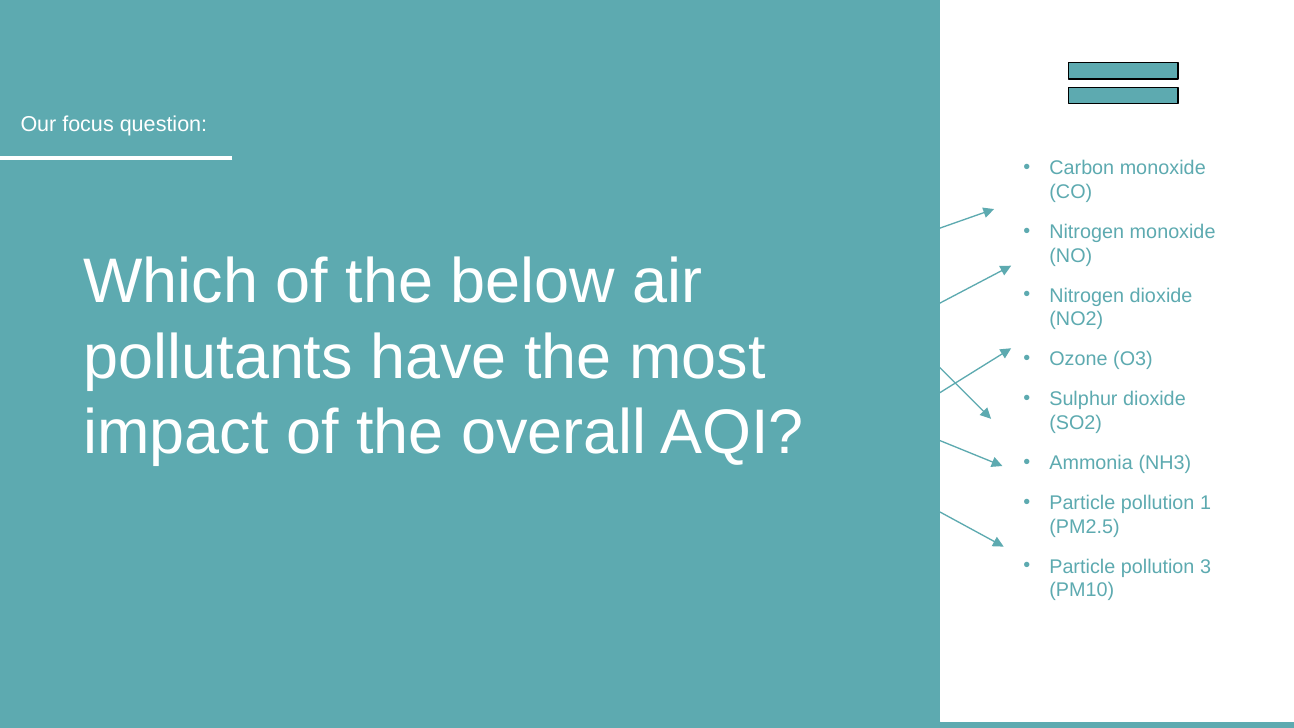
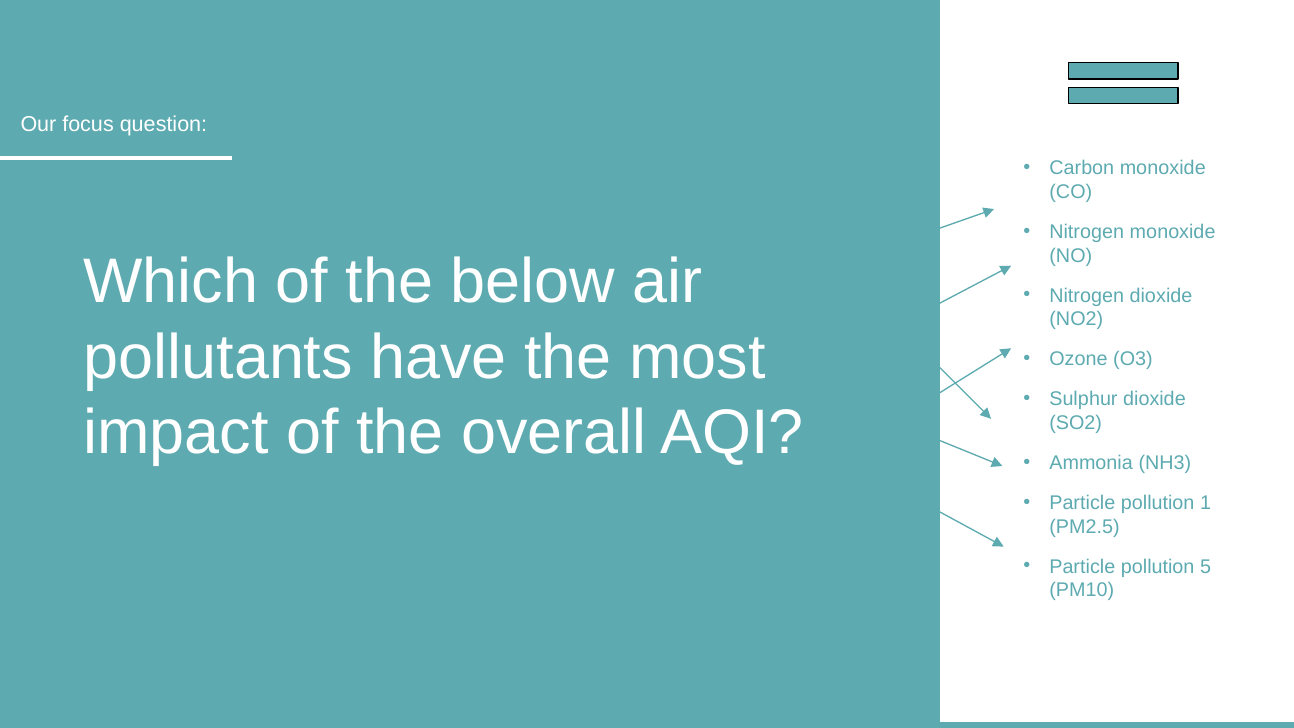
3: 3 -> 5 (1206, 566)
